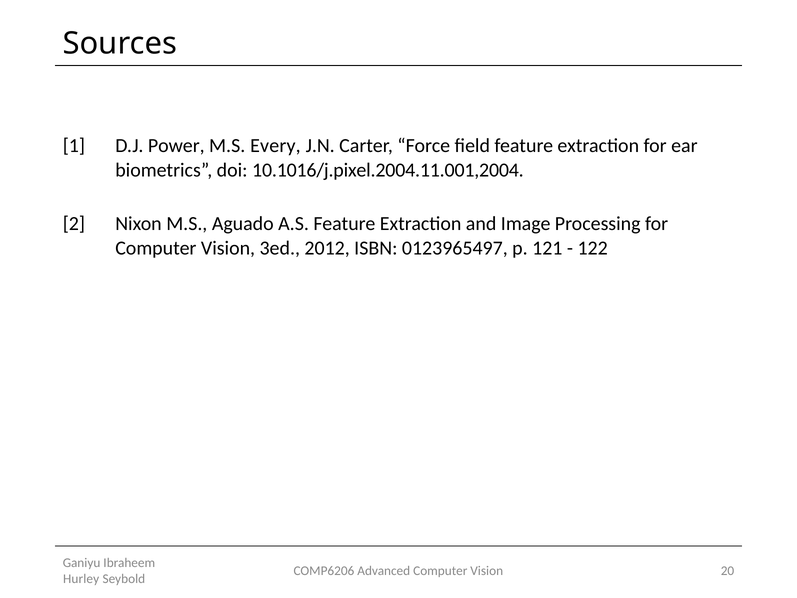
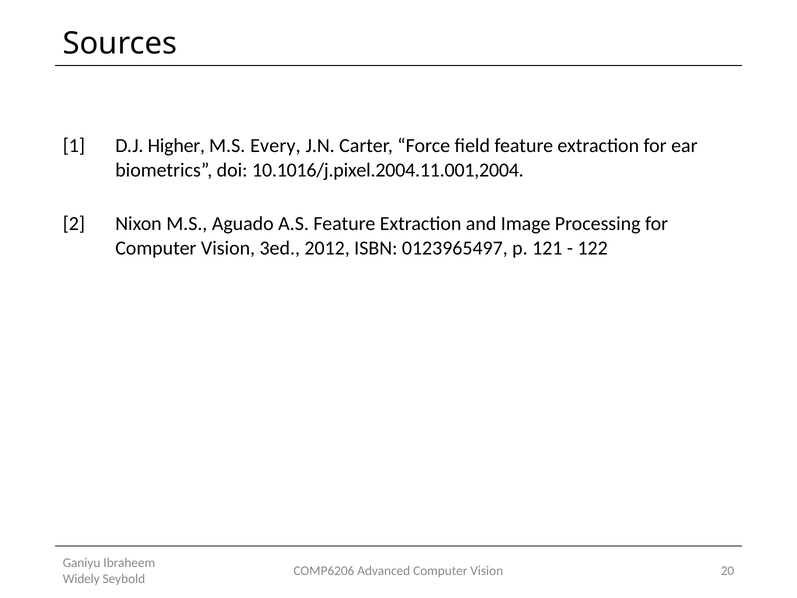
Power: Power -> Higher (176, 146)
Hurley: Hurley -> Widely (81, 579)
